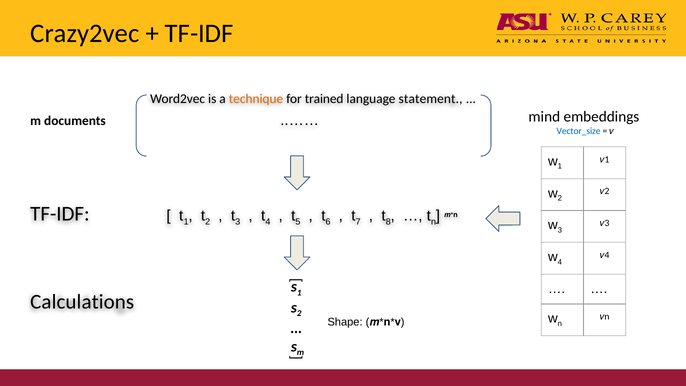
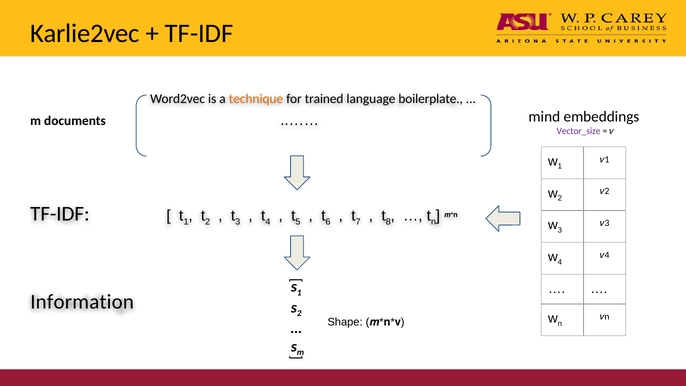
Crazy2vec: Crazy2vec -> Karlie2vec (85, 33)
statement: statement -> boilerplate (431, 99)
Vector_size colour: blue -> purple (579, 131)
Calculations: Calculations -> Information (82, 302)
